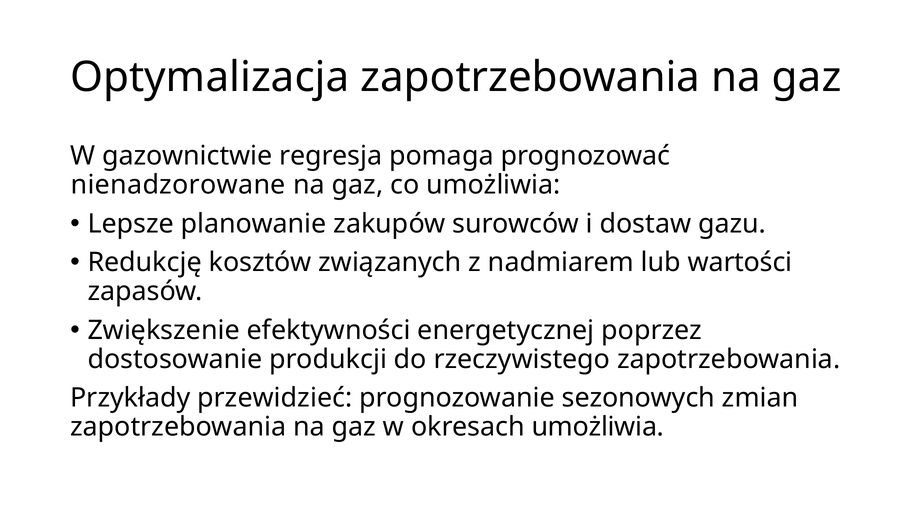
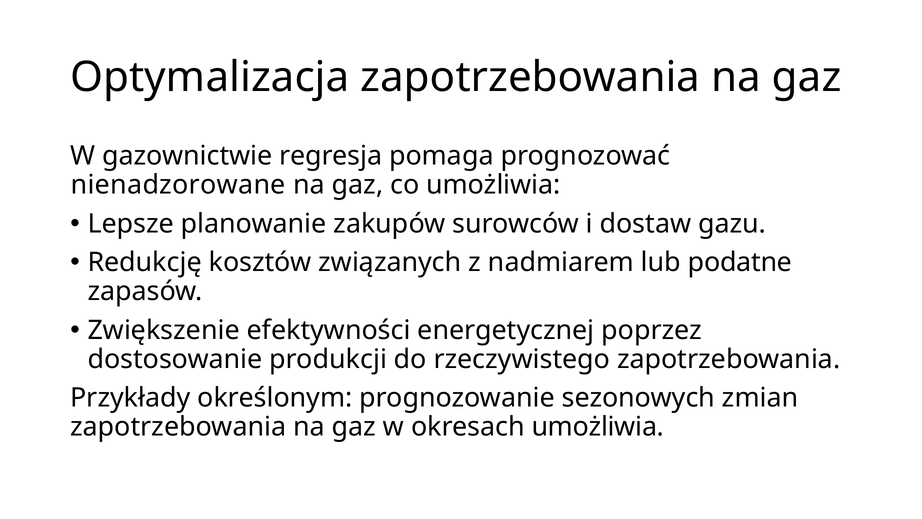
wartości: wartości -> podatne (740, 262)
przewidzieć: przewidzieć -> określonym (275, 398)
